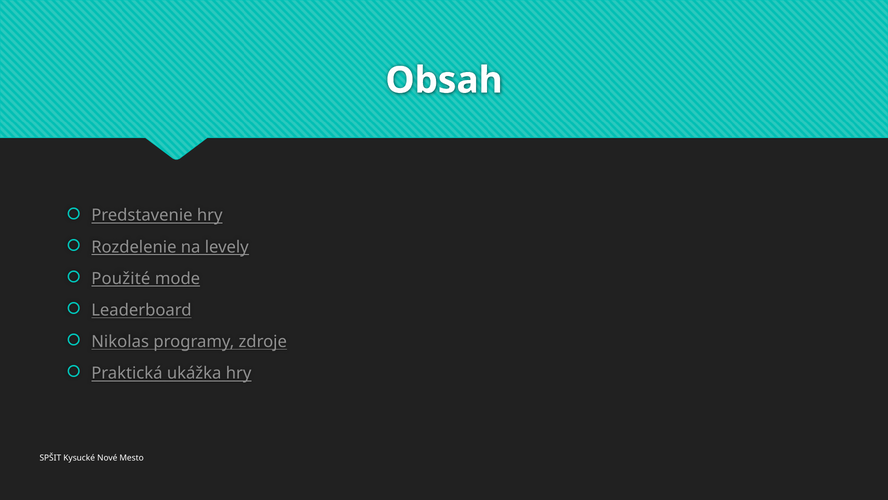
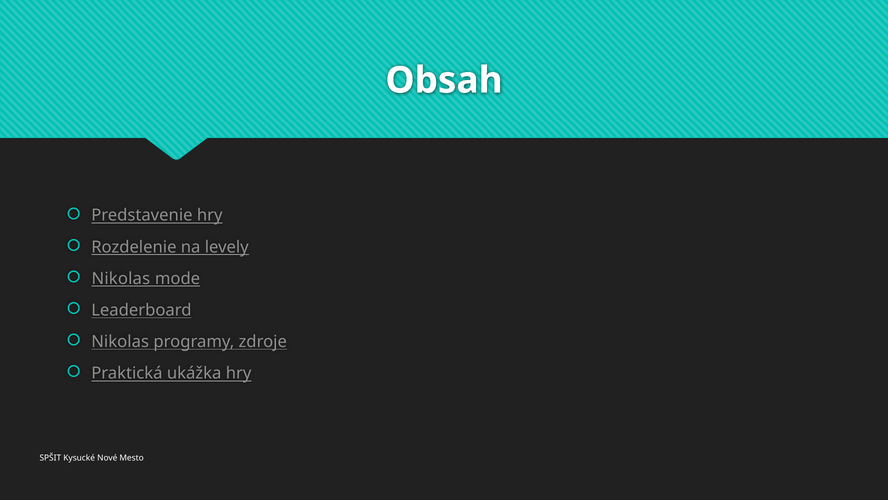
Použité: Použité -> Nikolas (121, 278)
